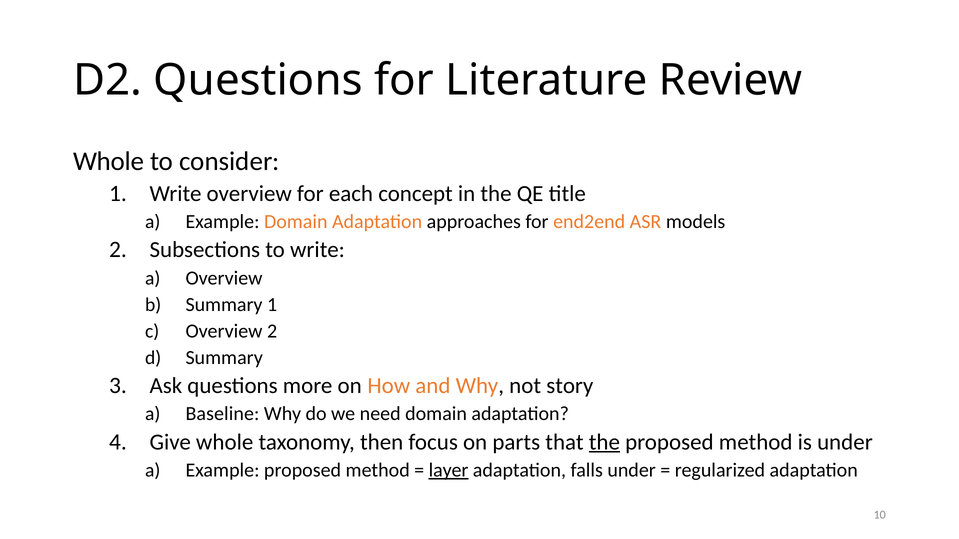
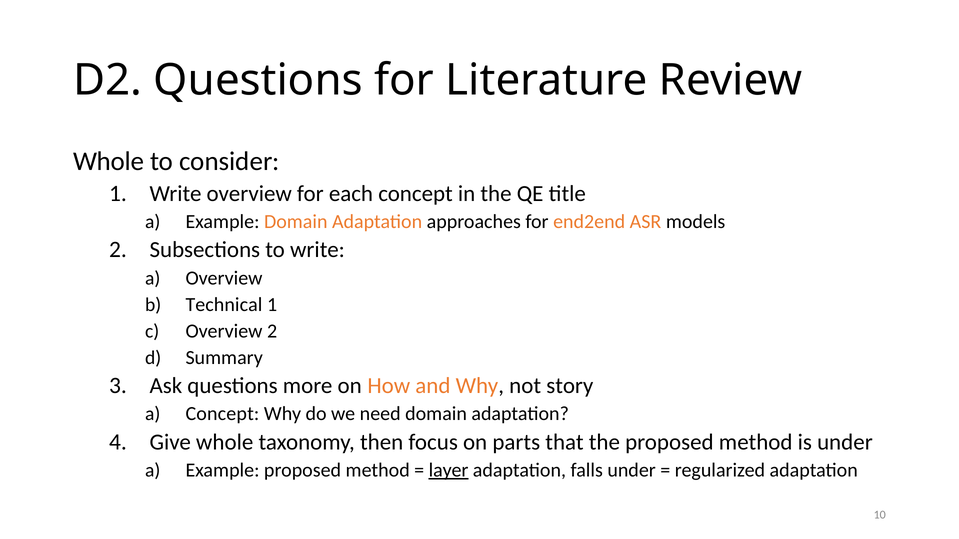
Summary: Summary -> Technical (224, 305)
Baseline: Baseline -> Concept (222, 414)
the underline: present -> none (604, 442)
